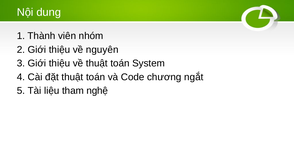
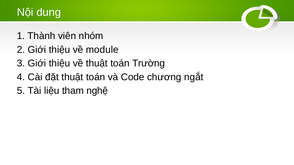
nguyên: nguyên -> module (102, 50)
System: System -> Trường (149, 63)
